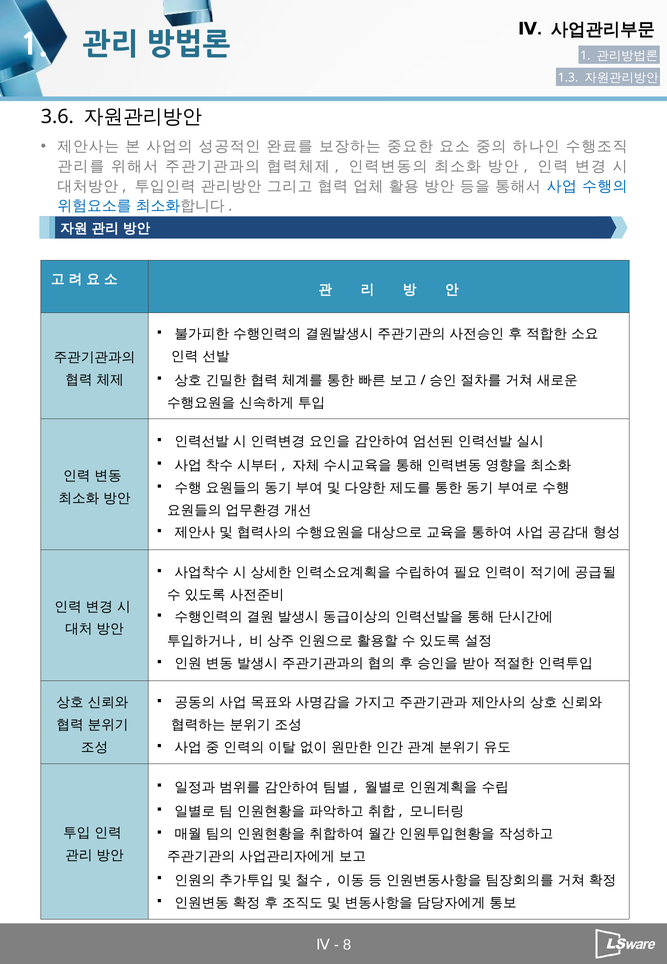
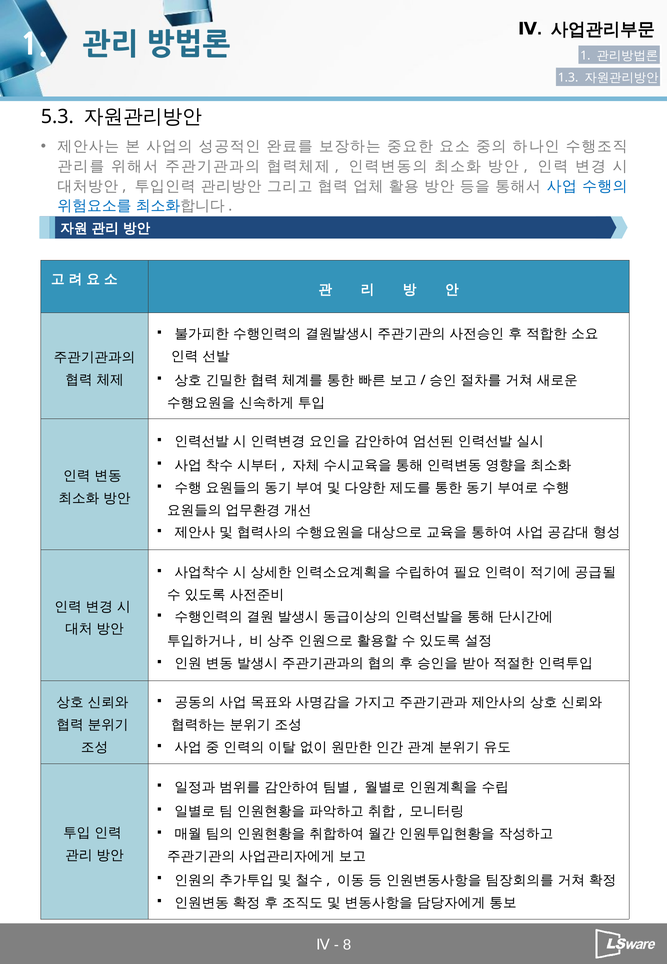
3.6: 3.6 -> 5.3 (57, 117)
